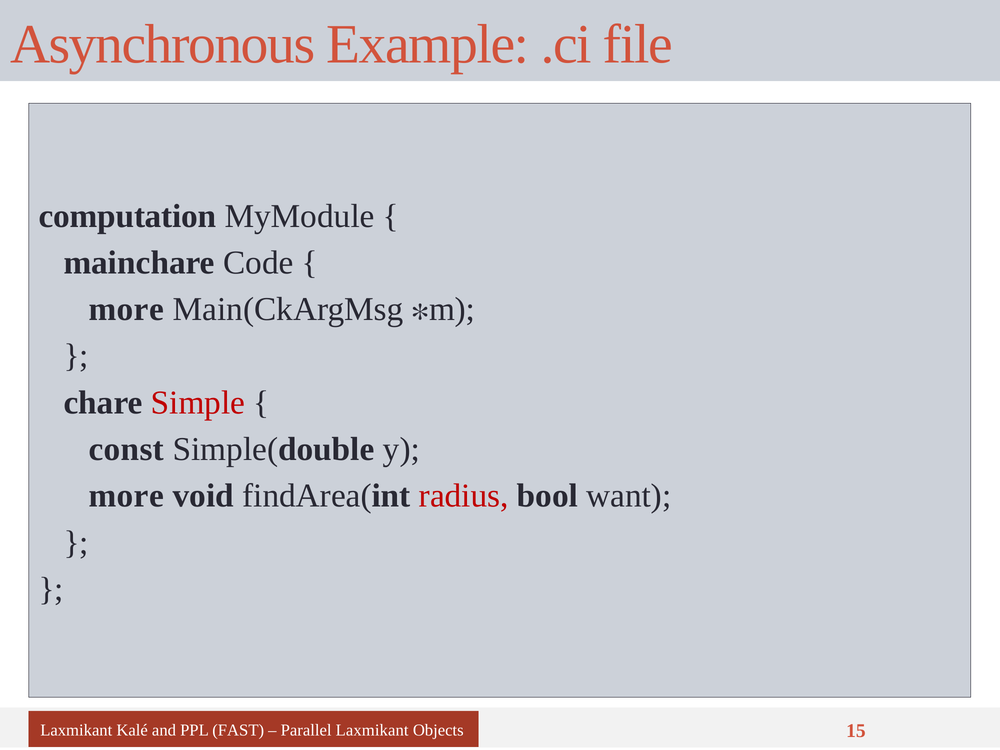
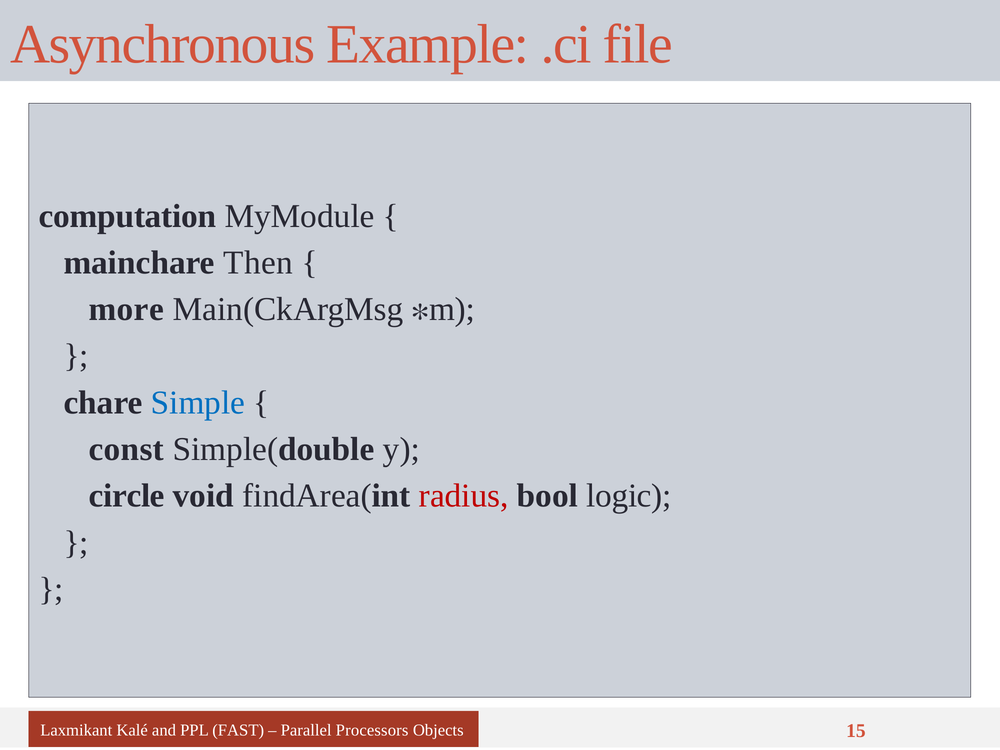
Code: Code -> Then (258, 263)
Simple colour: red -> blue (198, 403)
more: more -> circle (127, 496)
want: want -> logic (629, 496)
Parallel Laxmikant: Laxmikant -> Processors (372, 730)
